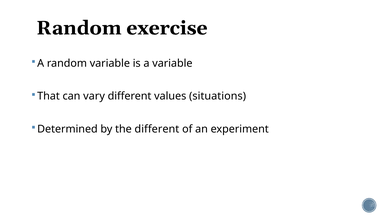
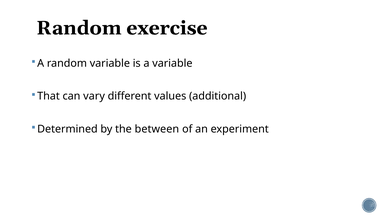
situations: situations -> additional (218, 96)
the different: different -> between (157, 129)
